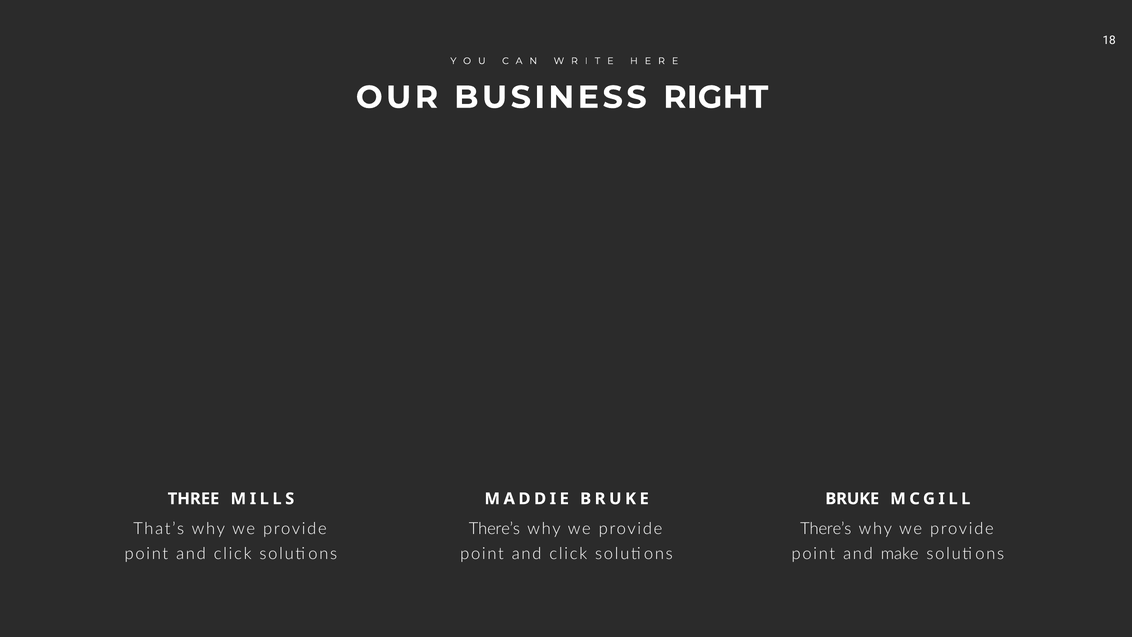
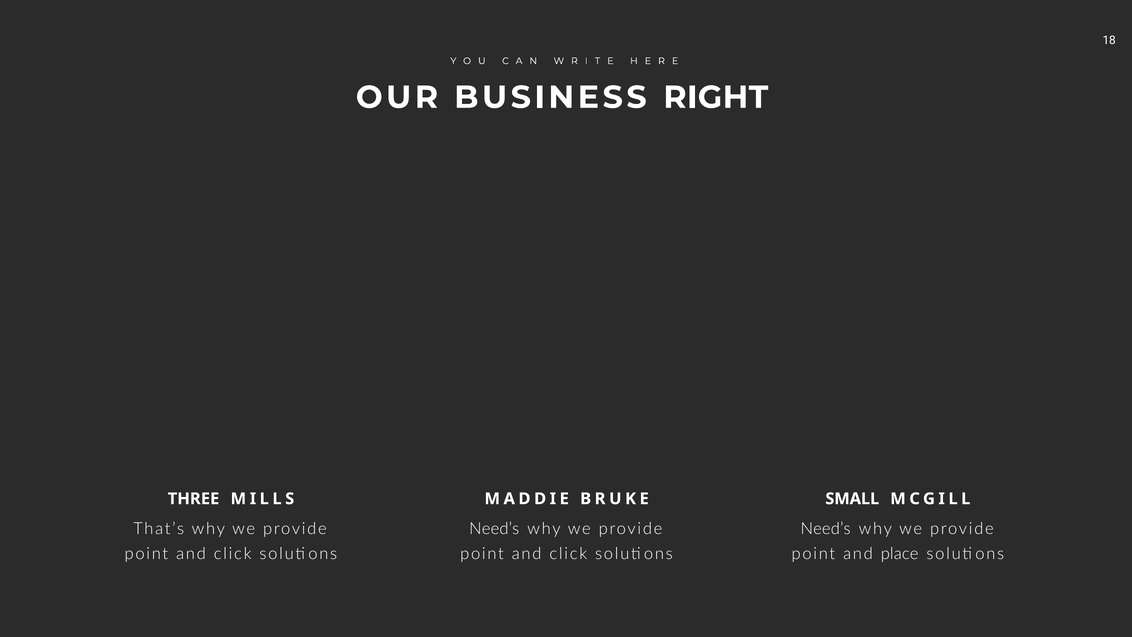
BRUKE: BRUKE -> SMALL (852, 499)
There’s: There’s -> Need’s (494, 529)
There’s: There’s -> Need’s (826, 529)
make: make -> place (900, 554)
